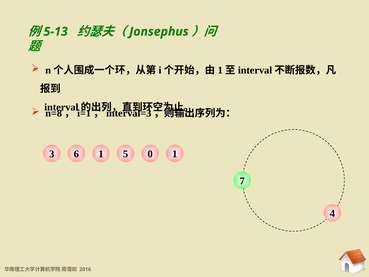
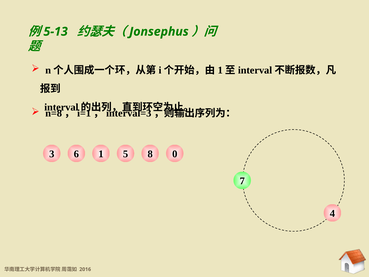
0: 0 -> 8 (150, 154)
6 1: 1 -> 0 (175, 154)
